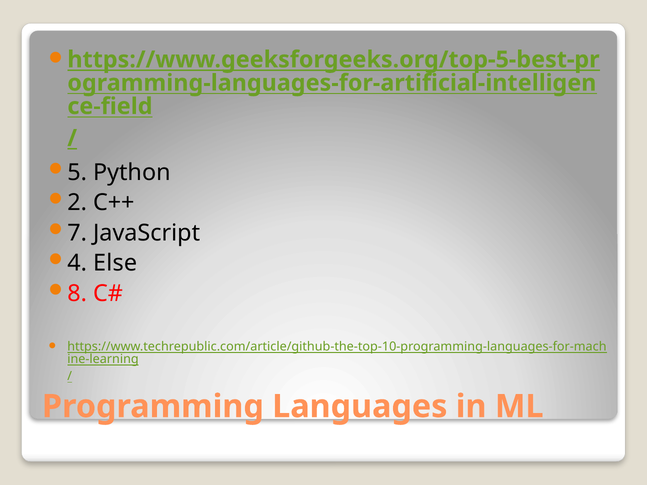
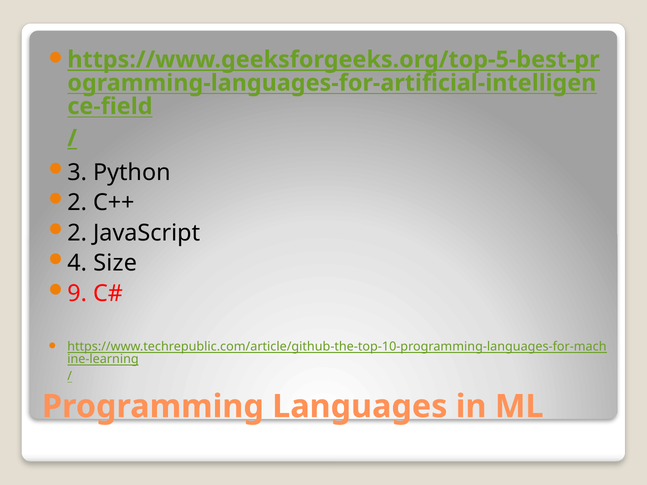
5: 5 -> 3 (77, 172)
7: 7 -> 2 (77, 233)
Else: Else -> Size (115, 263)
8: 8 -> 9 (77, 293)
